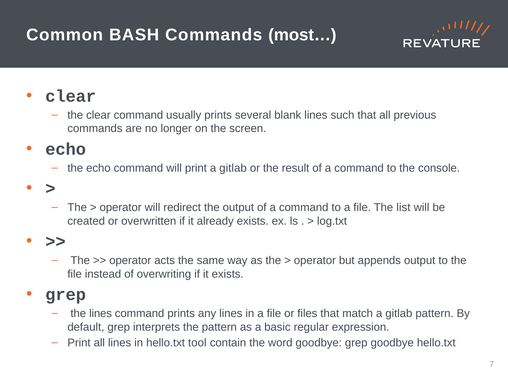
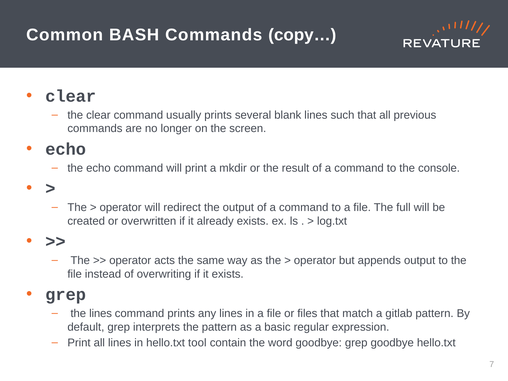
most…: most… -> copy… (302, 35)
print a gitlab: gitlab -> mkdir (233, 168)
list: list -> full (403, 207)
